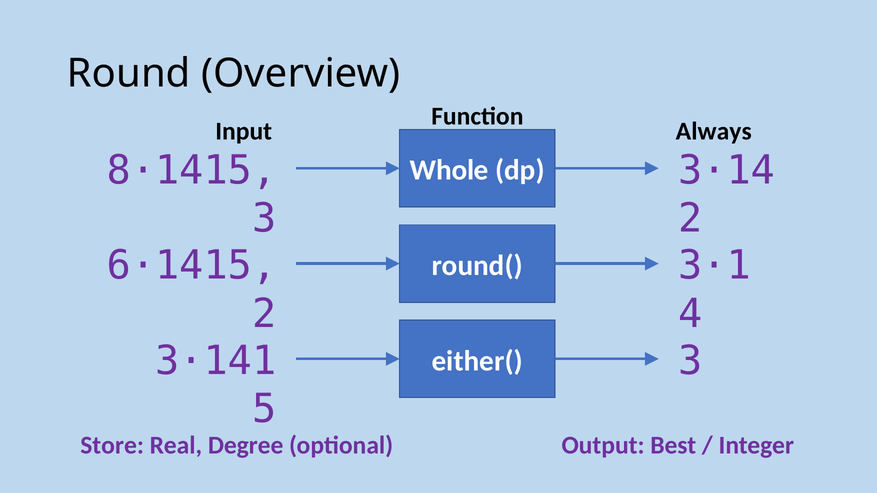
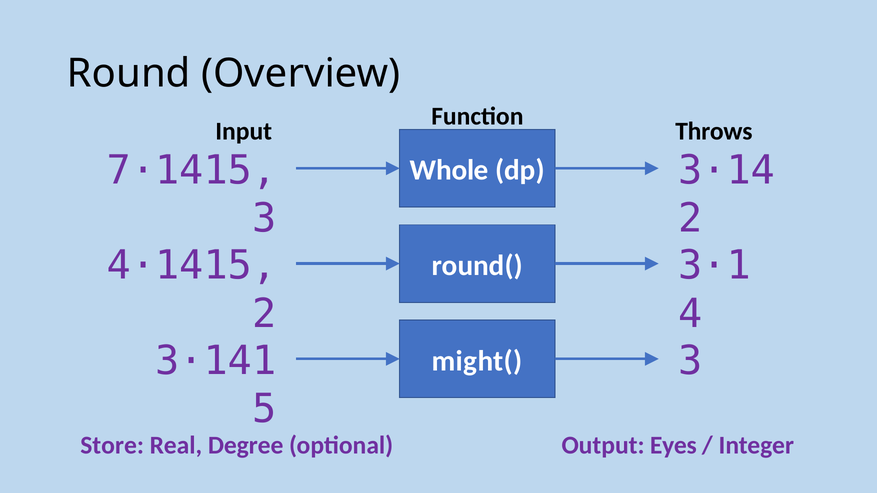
Always: Always -> Throws (714, 132)
8·1415: 8·1415 -> 7·1415 (192, 170)
6·1415: 6·1415 -> 4·1415 (192, 266)
either(: either( -> might( (477, 361)
Best: Best -> Eyes (673, 446)
